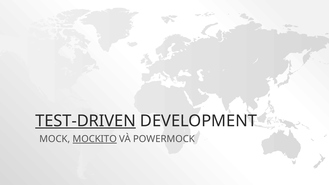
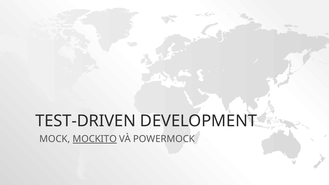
TEST-DRIVEN underline: present -> none (86, 121)
